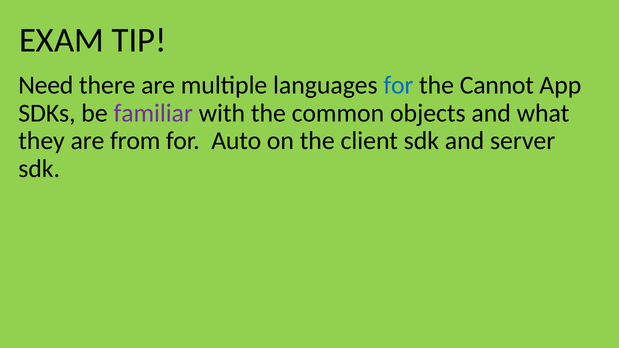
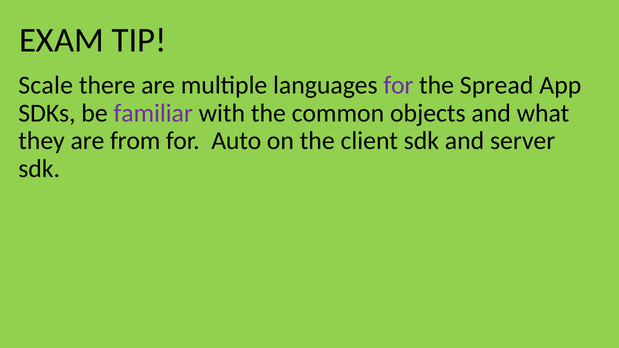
Need: Need -> Scale (46, 85)
for colour: blue -> purple (398, 85)
Cannot: Cannot -> Spread (497, 85)
